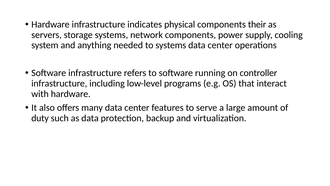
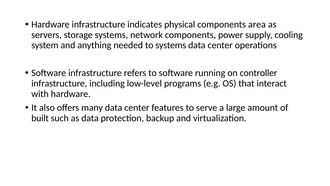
their: their -> area (257, 24)
duty: duty -> built (40, 118)
